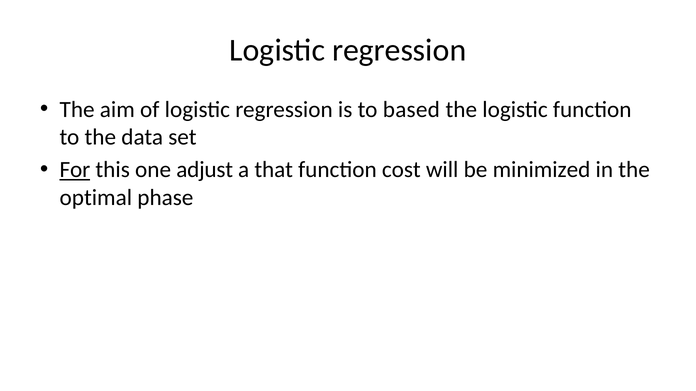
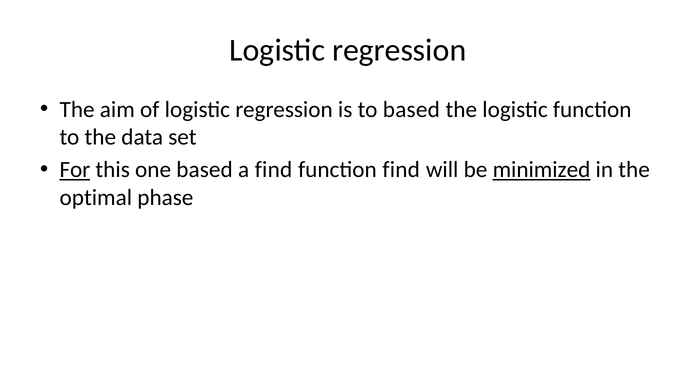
one adjust: adjust -> based (205, 170)
a that: that -> find (274, 170)
function cost: cost -> find (401, 170)
minimized underline: none -> present (541, 170)
